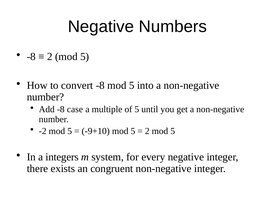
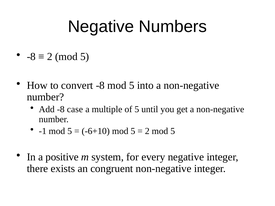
-2: -2 -> -1 (43, 131)
-9+10: -9+10 -> -6+10 (96, 131)
integers: integers -> positive (62, 157)
